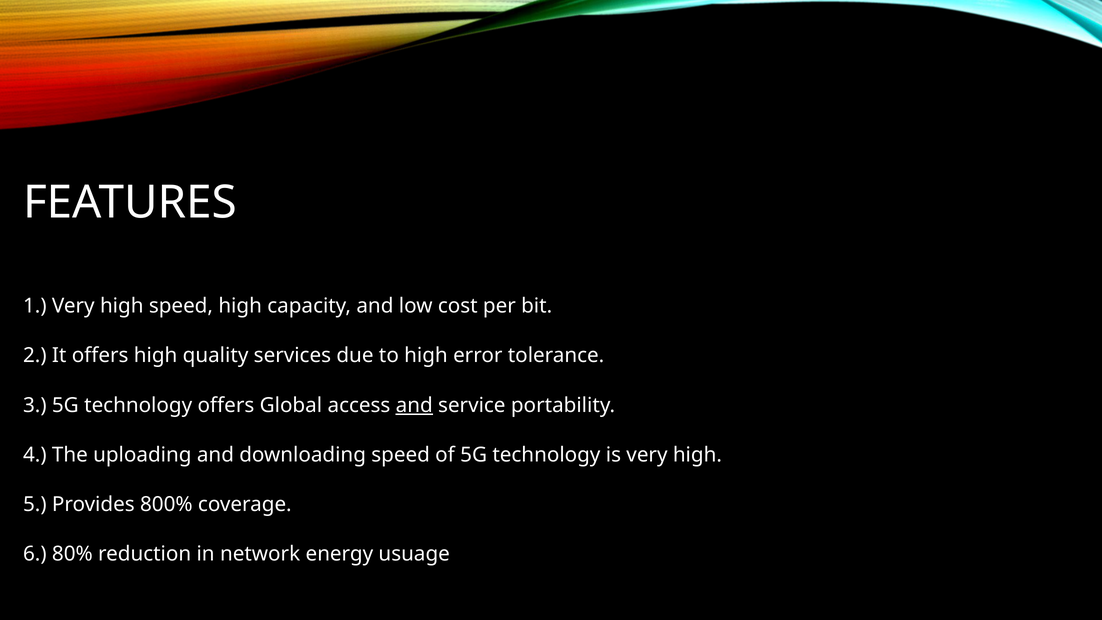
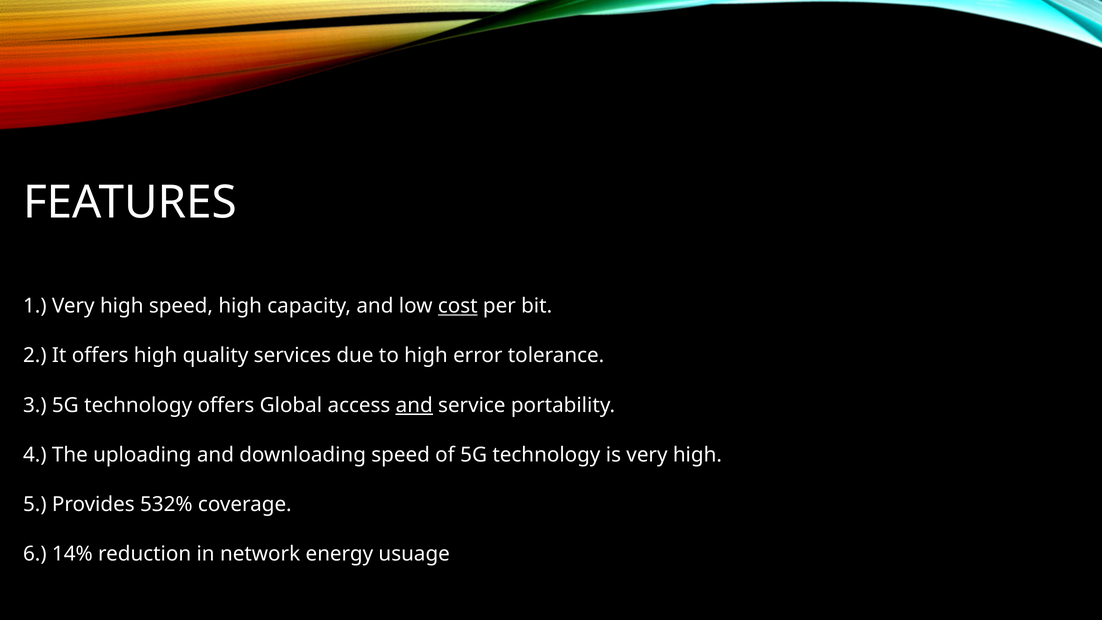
cost underline: none -> present (458, 306)
800%: 800% -> 532% (166, 504)
80%: 80% -> 14% (72, 554)
